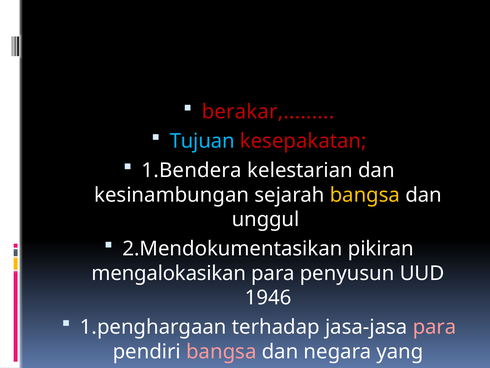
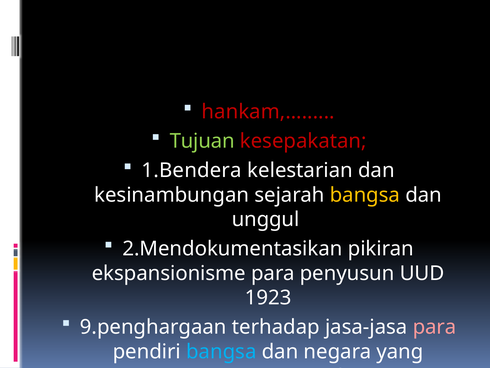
berakar: berakar -> hankam (268, 112)
Tujuan colour: light blue -> light green (202, 141)
mengalokasikan: mengalokasikan -> ekspansionisme (169, 273)
1946: 1946 -> 1923 (268, 297)
1.penghargaan: 1.penghargaan -> 9.penghargaan (153, 327)
bangsa colour: pink -> light blue (221, 351)
